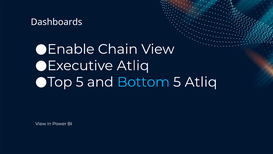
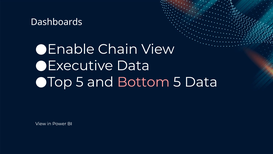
Executive Atliq: Atliq -> Data (133, 65)
Bottom colour: light blue -> pink (143, 82)
5 Atliq: Atliq -> Data (201, 82)
